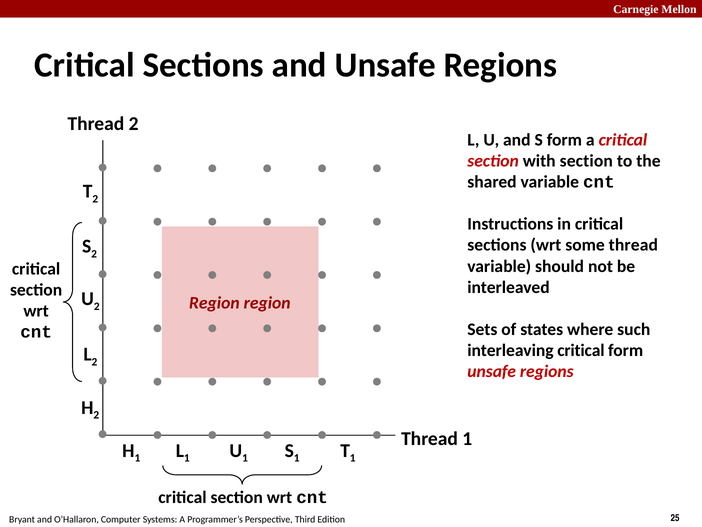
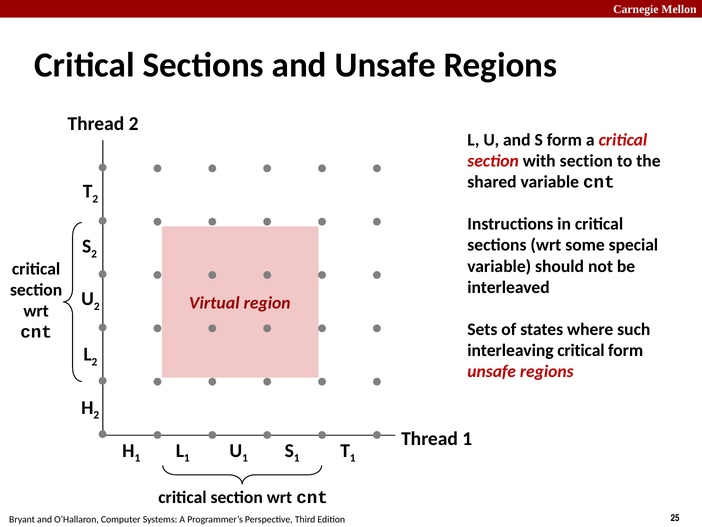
some thread: thread -> special (633, 245)
Region: Region -> Virtual (214, 303)
